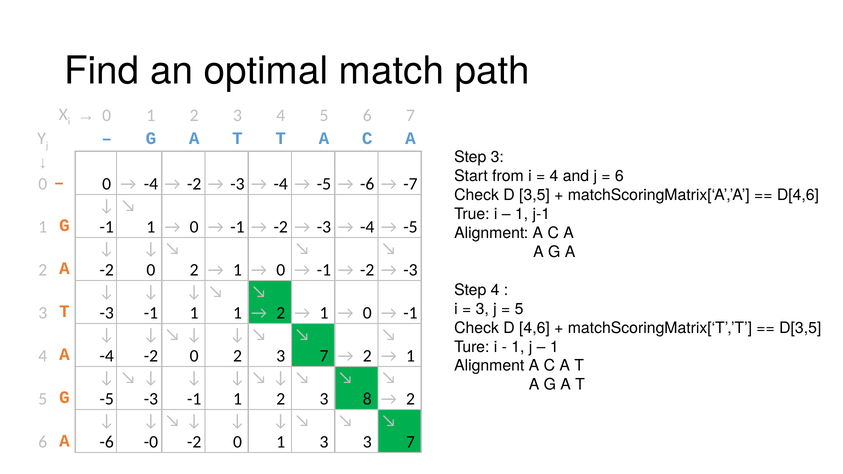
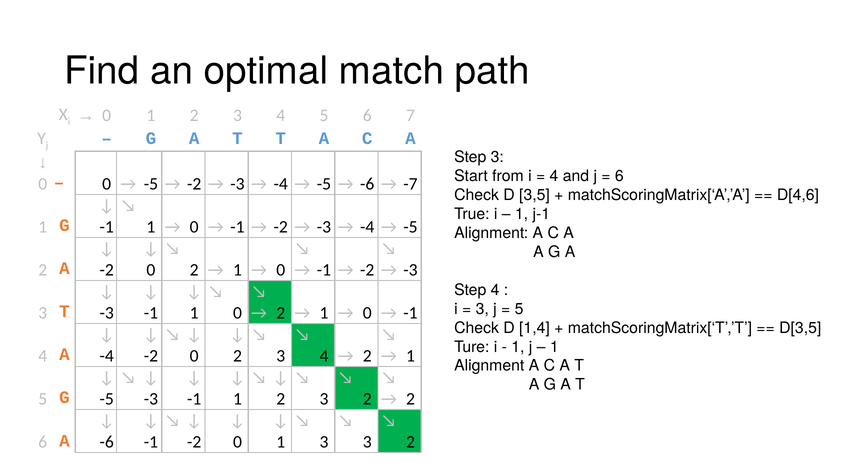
-4: -4 -> -5 (151, 184)
1 1: 1 -> 0 (237, 313)
4,6: 4,6 -> 1,4 (534, 328)
0 2 3 7: 7 -> 4 (324, 356)
2 3 8: 8 -> 2 (367, 399)
-6 -0: -0 -> -1 (151, 442)
3 3 7: 7 -> 2 (411, 442)
